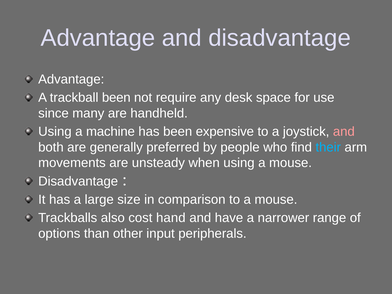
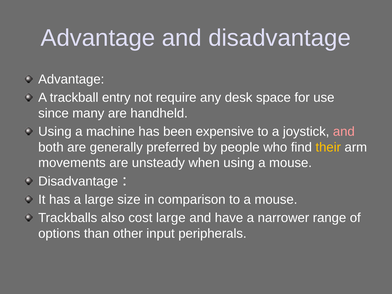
trackball been: been -> entry (116, 98)
their colour: light blue -> yellow (328, 147)
cost hand: hand -> large (171, 218)
